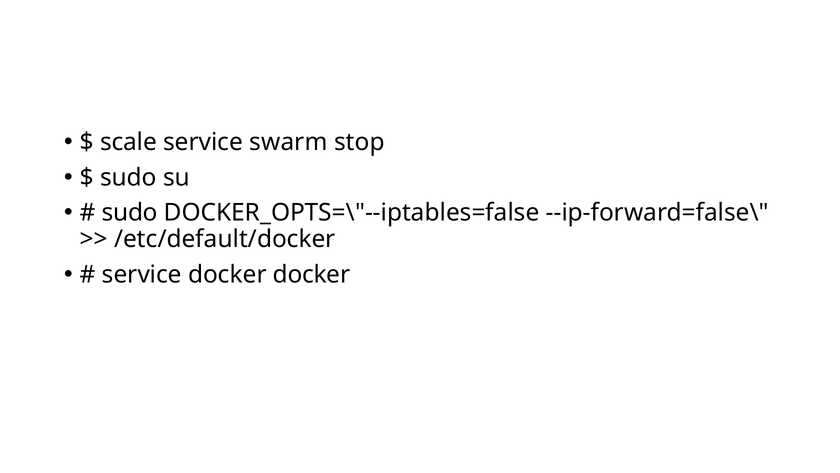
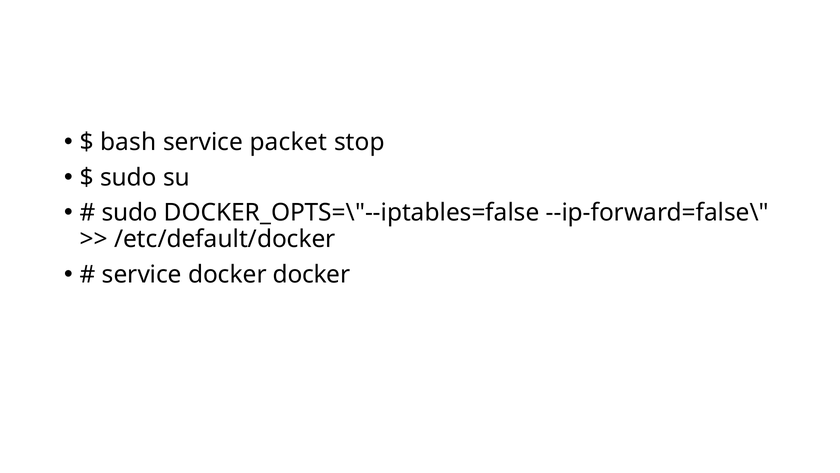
scale: scale -> bash (128, 142)
swarm: swarm -> packet (288, 142)
